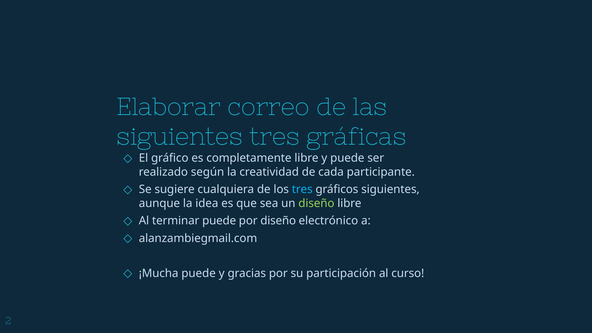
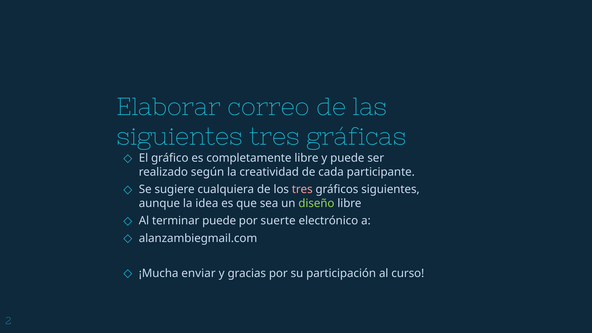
tres colour: light blue -> pink (302, 189)
por diseño: diseño -> suerte (278, 221)
¡Mucha puede: puede -> enviar (199, 273)
